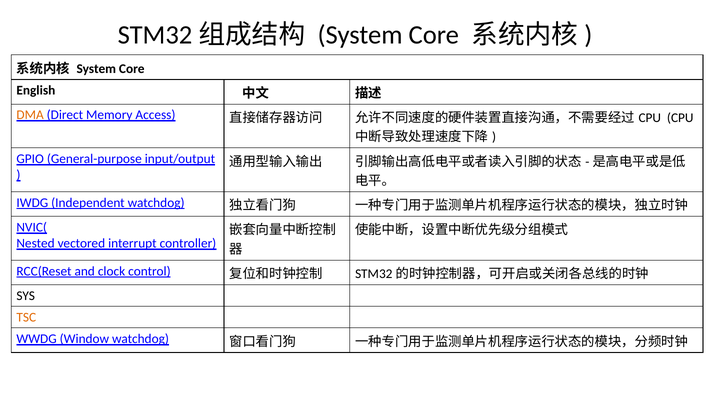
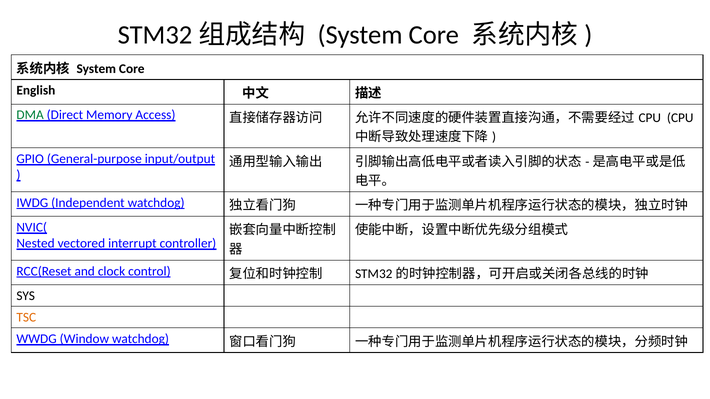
DMA colour: orange -> green (30, 115)
